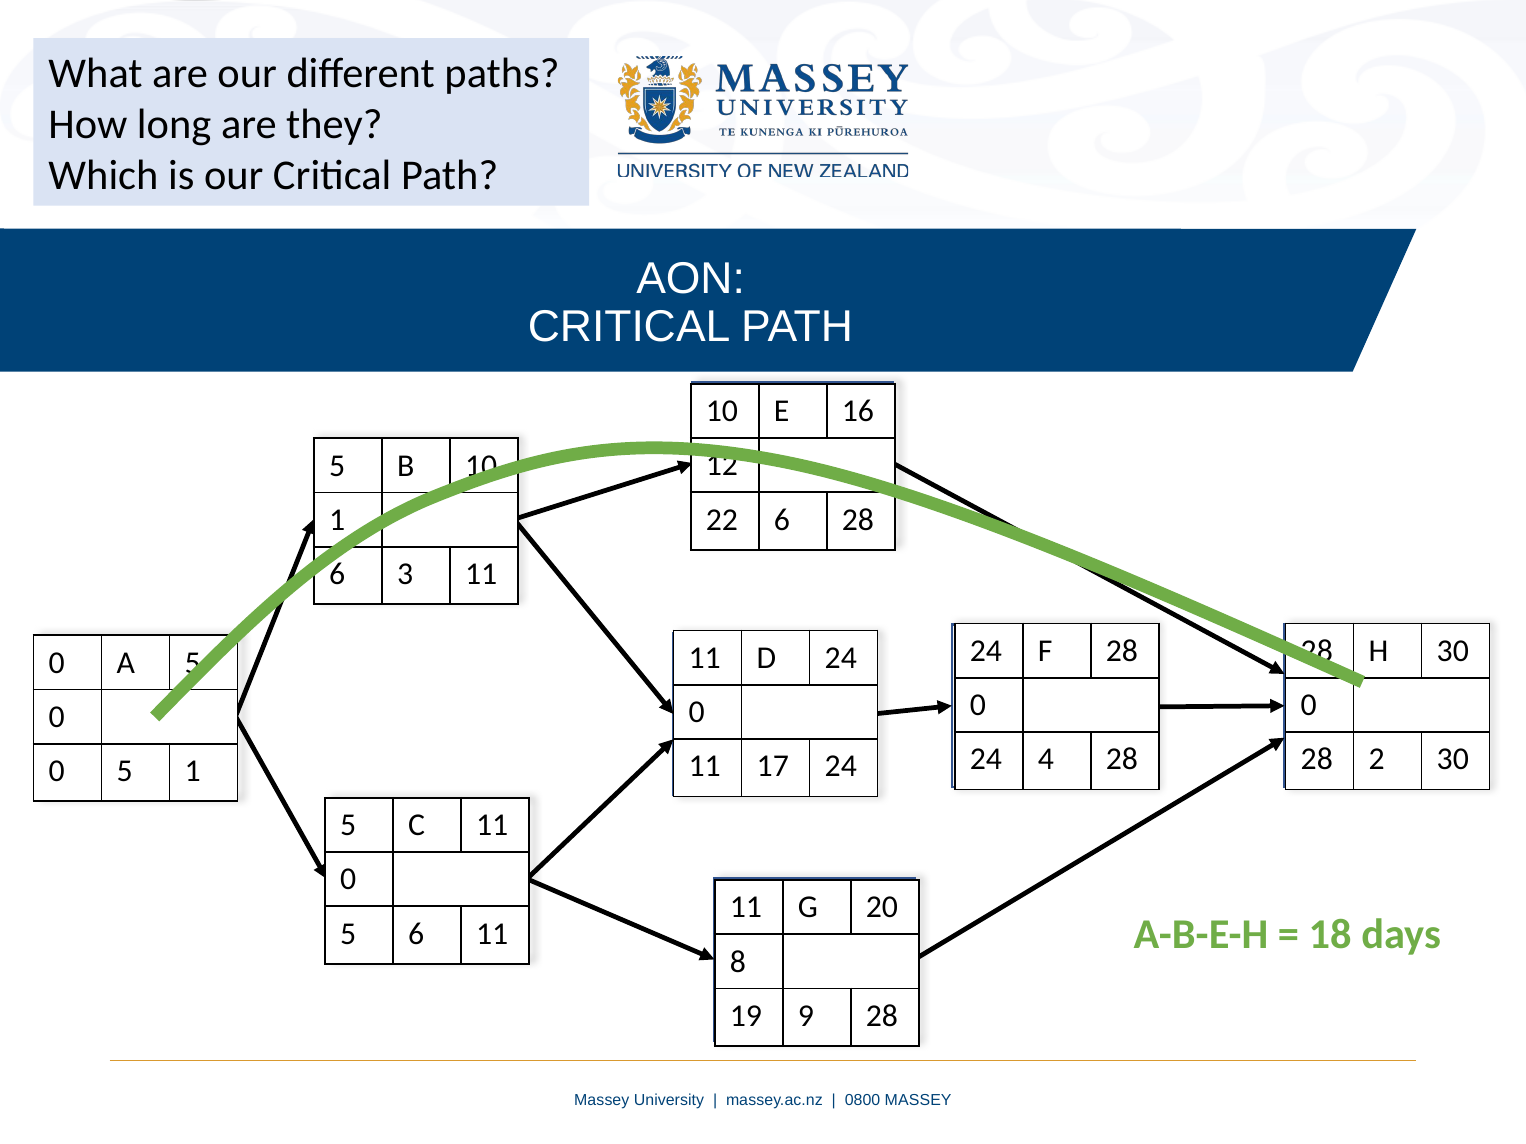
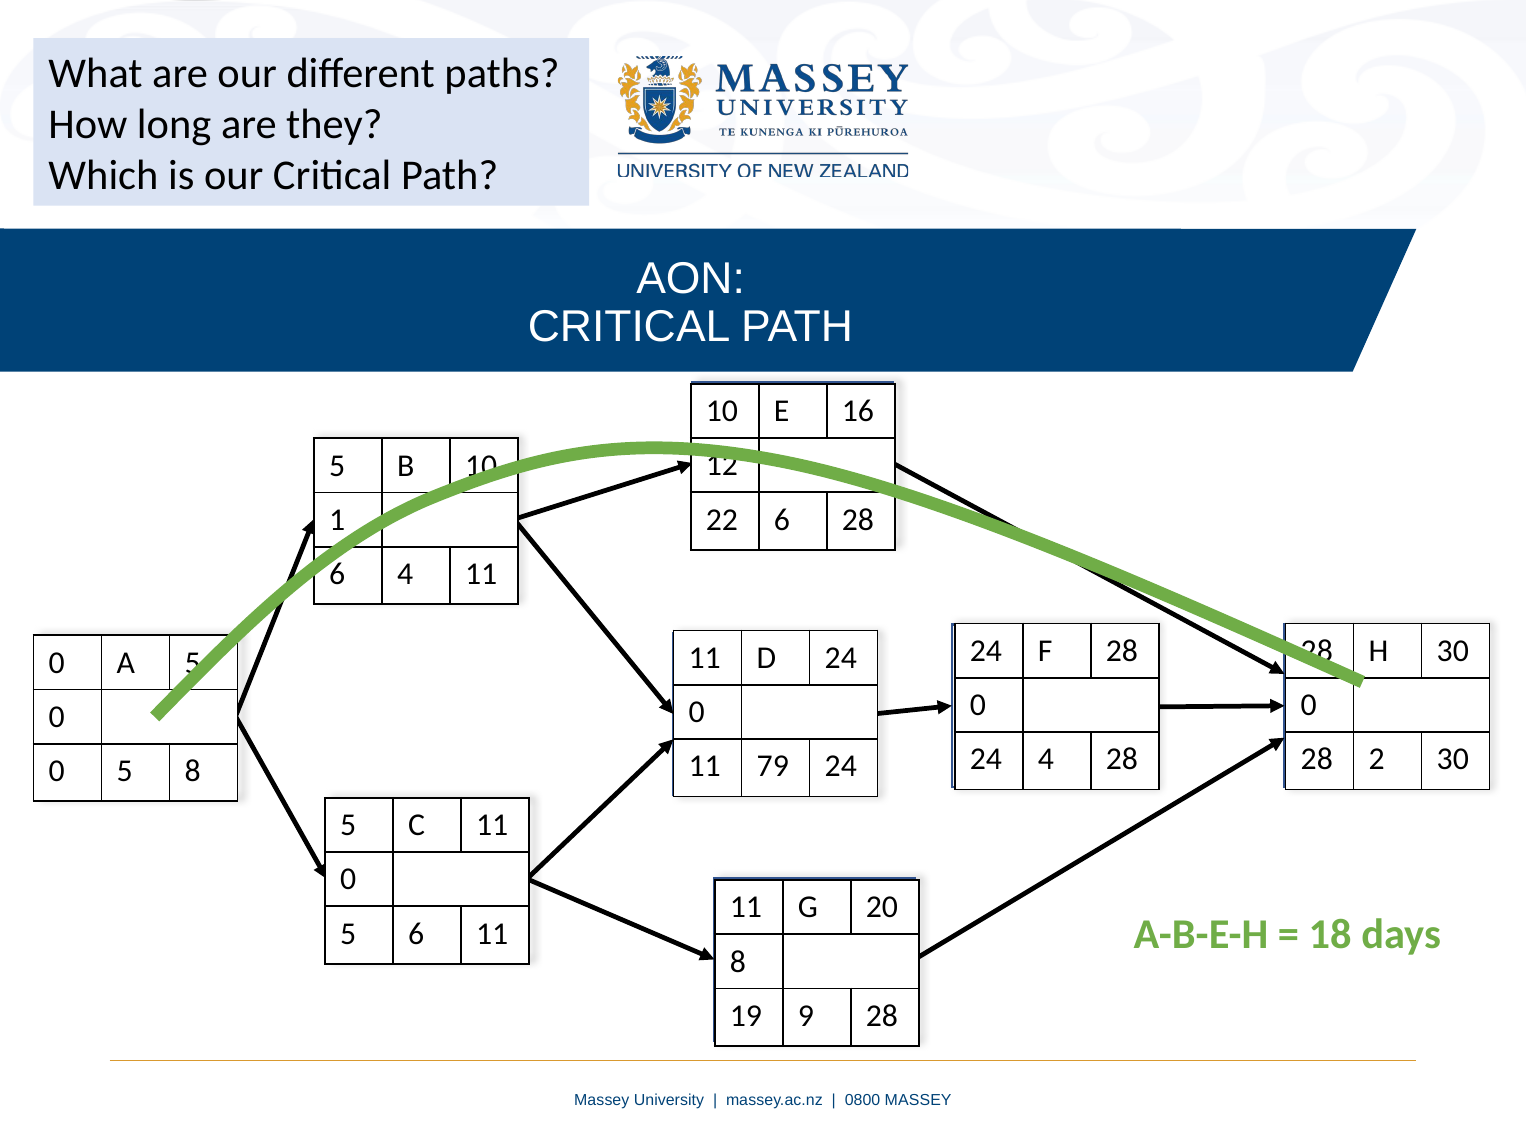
3: 3 -> 4 (405, 574)
17: 17 -> 79 (773, 767)
5 1: 1 -> 8 (193, 771)
